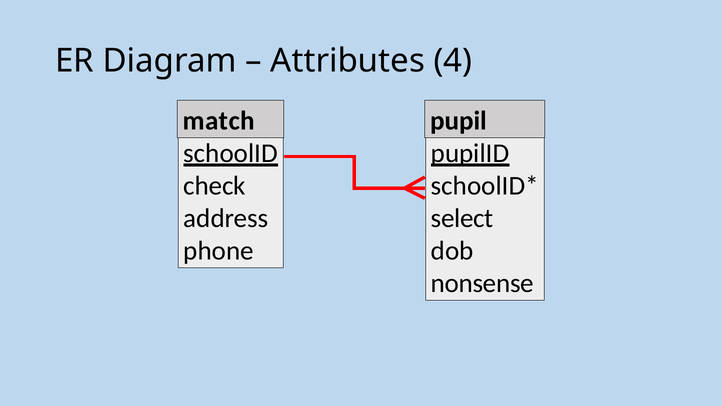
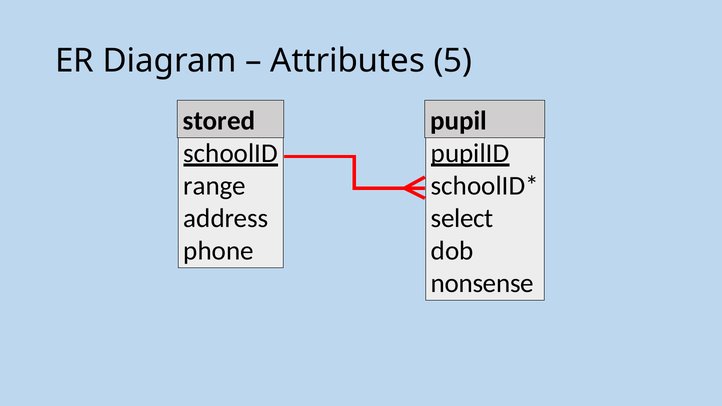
4: 4 -> 5 (453, 61)
match: match -> stored (219, 121)
check: check -> range (215, 186)
